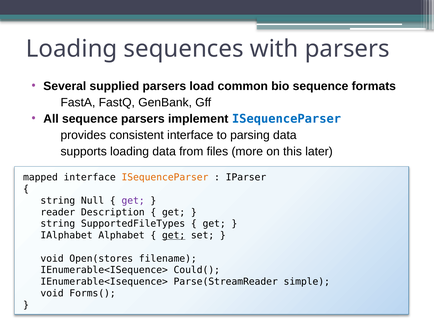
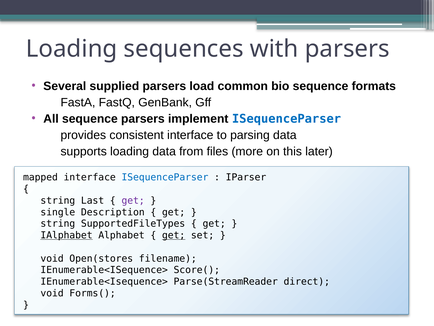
ISequenceParser colour: orange -> blue (165, 177)
Null: Null -> Last (93, 200)
reader: reader -> single (58, 212)
IAlphabet underline: none -> present (67, 235)
Could(: Could( -> Score( (197, 270)
simple: simple -> direct (307, 281)
